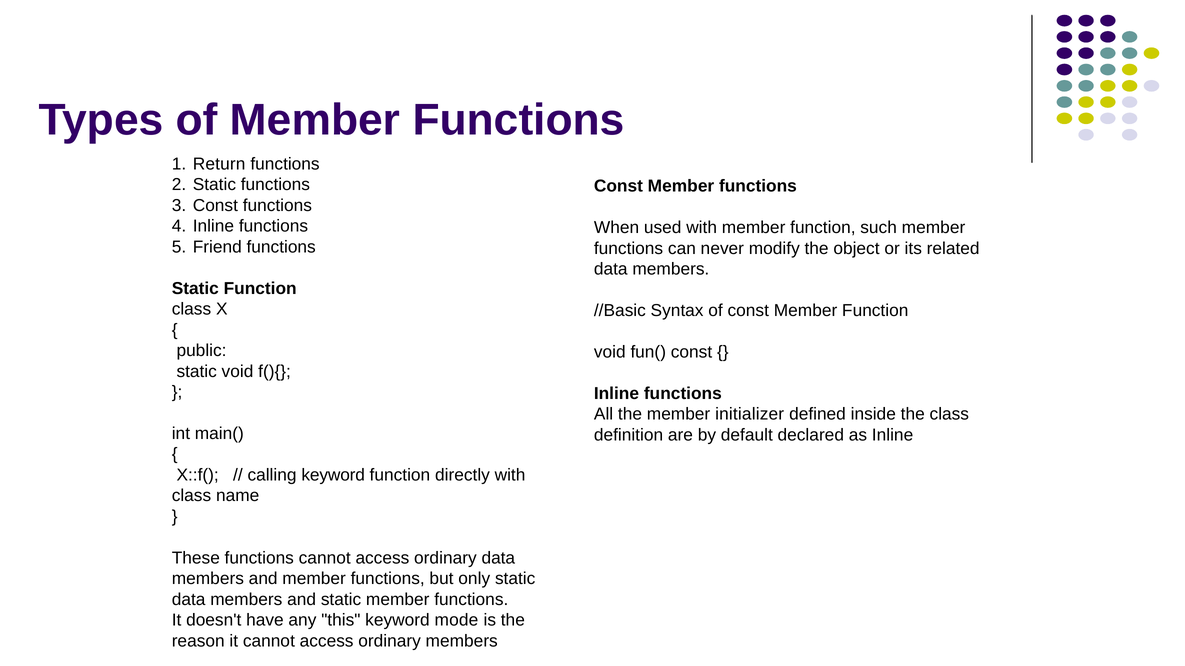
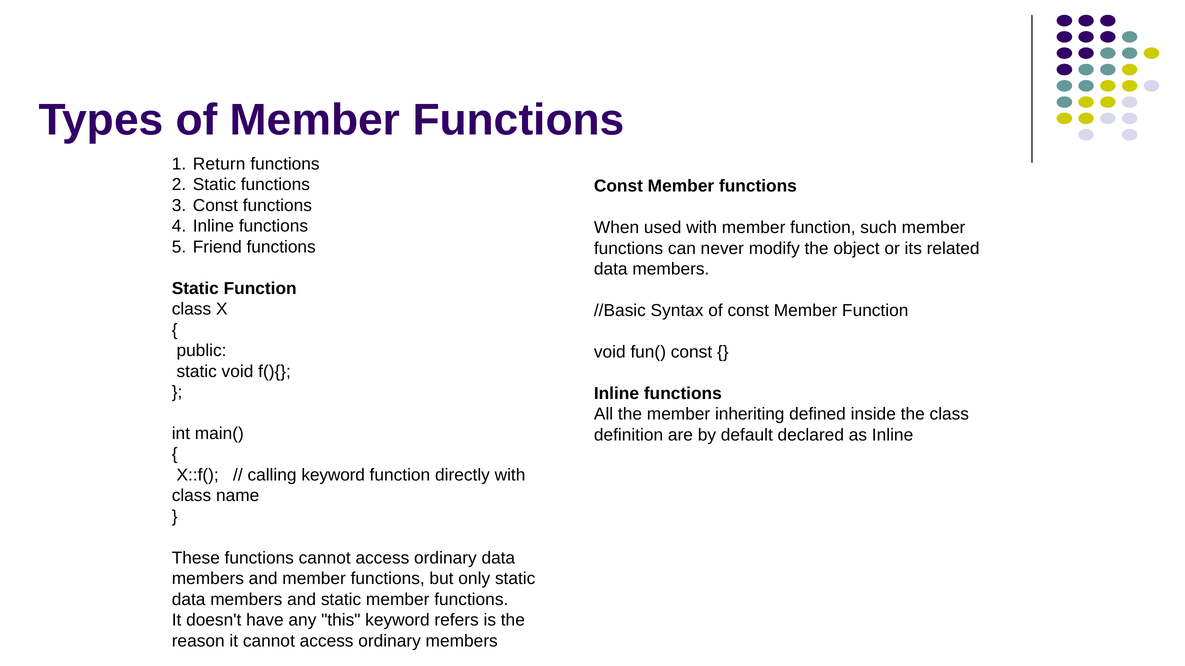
initializer: initializer -> inheriting (750, 415)
mode: mode -> refers (457, 621)
